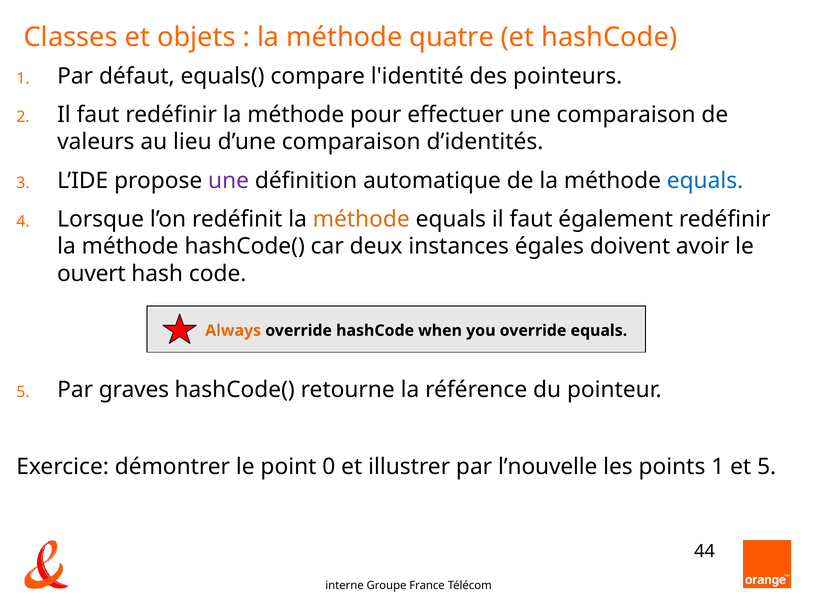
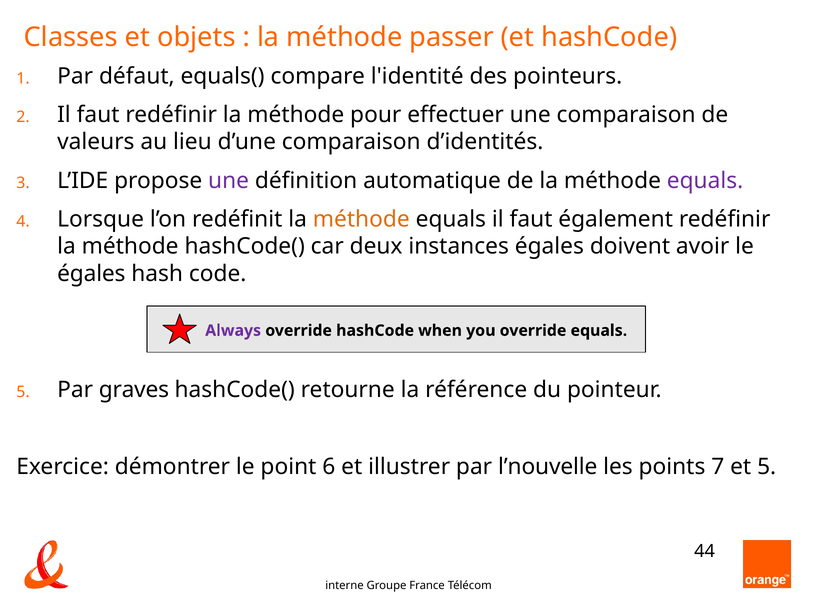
quatre: quatre -> passer (452, 37)
equals colour: blue -> purple (705, 181)
ouvert: ouvert -> égales (91, 274)
Always colour: orange -> purple (233, 330)
0: 0 -> 6 (329, 467)
points 1: 1 -> 7 (718, 467)
